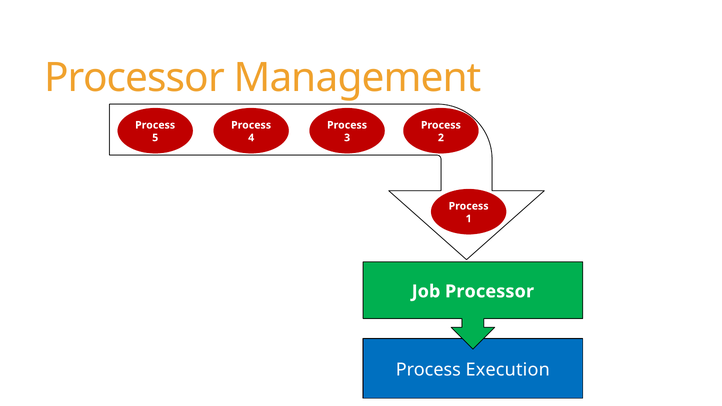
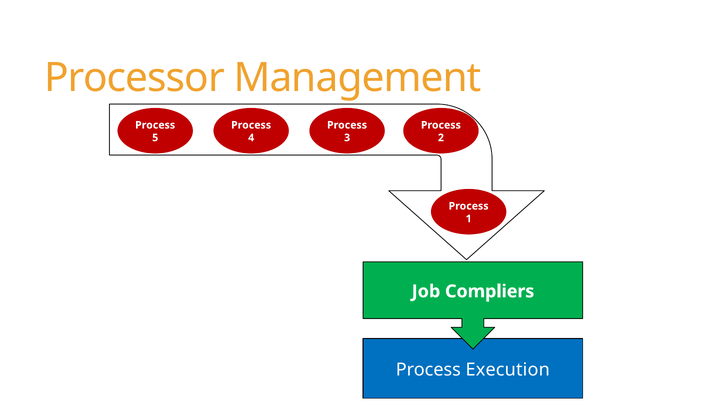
Job Processor: Processor -> Compliers (490, 292)
